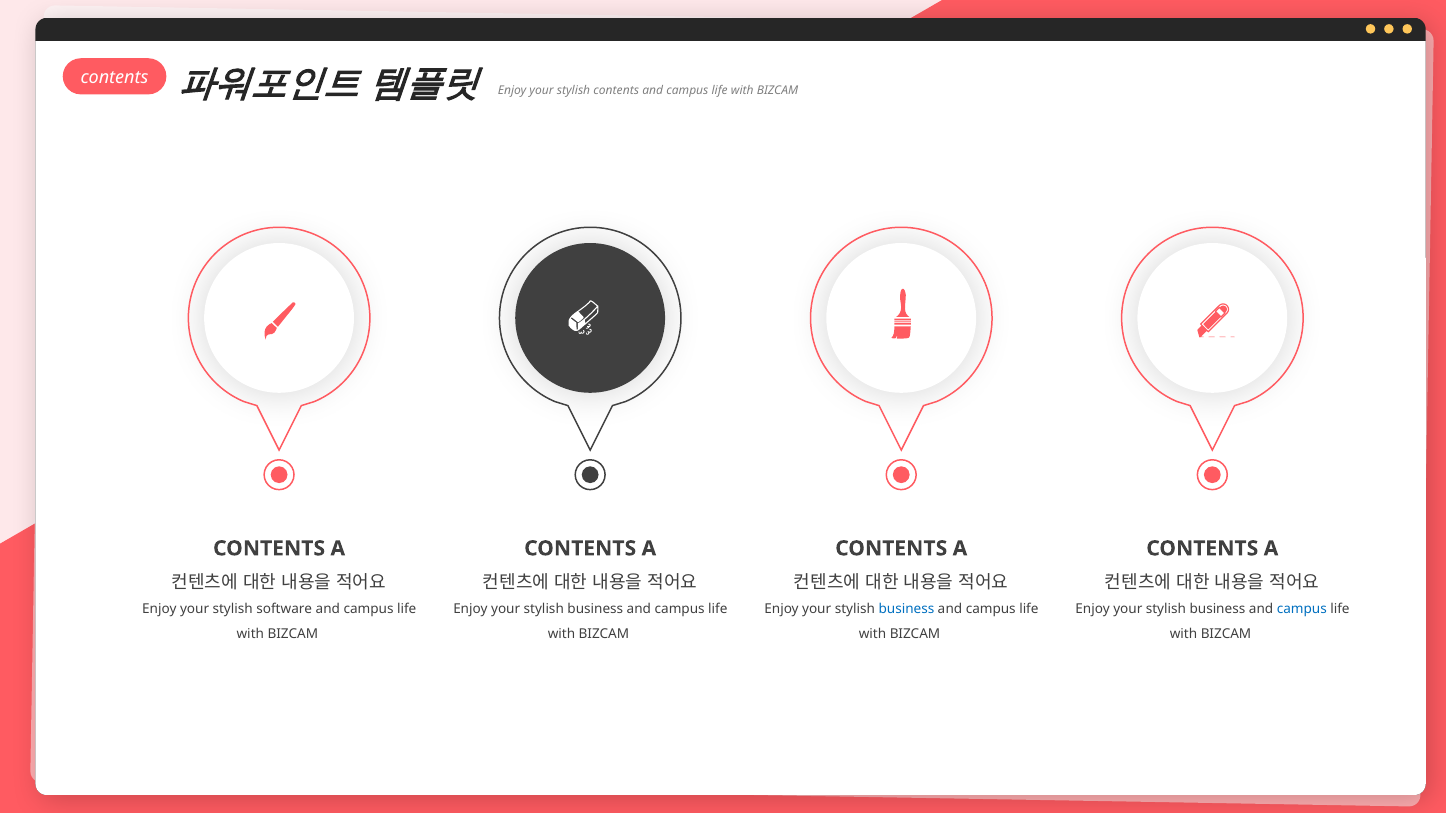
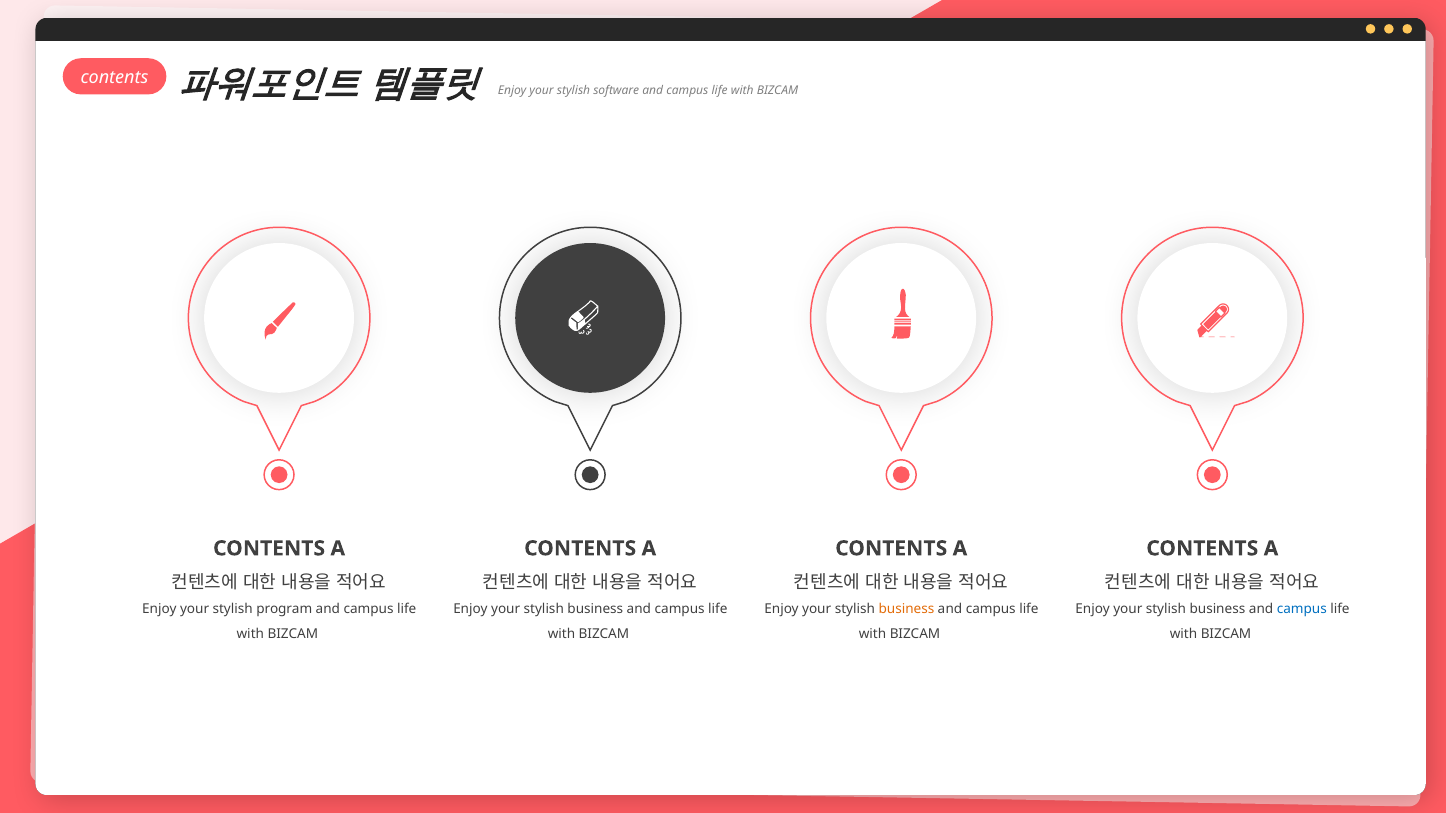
stylish contents: contents -> software (616, 91)
software: software -> program (284, 610)
business colour: blue -> orange (906, 610)
